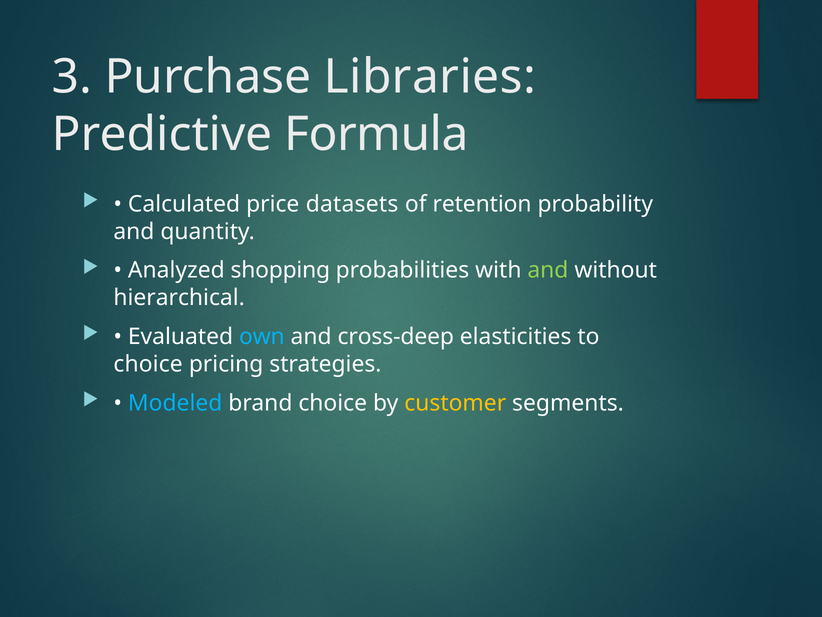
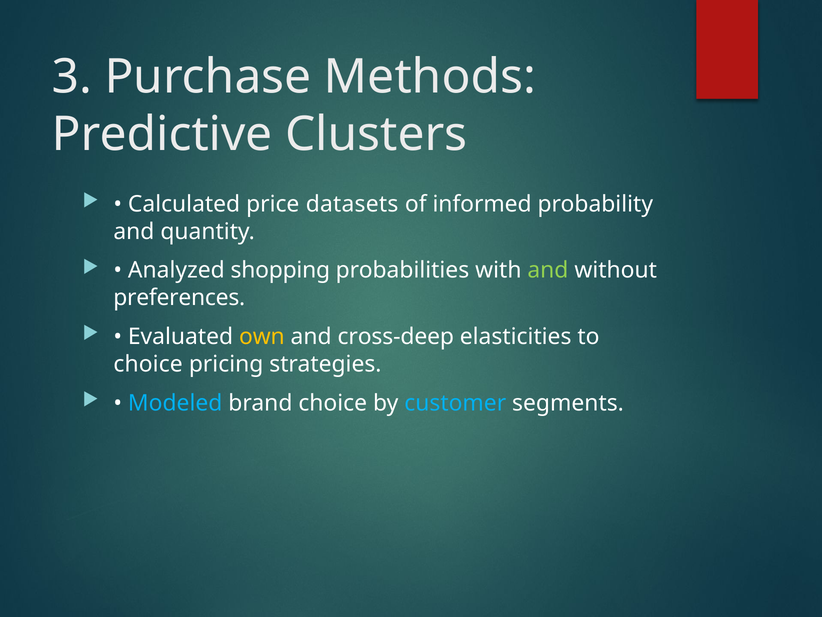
Libraries: Libraries -> Methods (430, 77)
Formula: Formula -> Clusters (376, 134)
retention: retention -> informed (482, 204)
hierarchical: hierarchical -> preferences (179, 298)
own colour: light blue -> yellow (262, 336)
customer colour: yellow -> light blue (455, 403)
